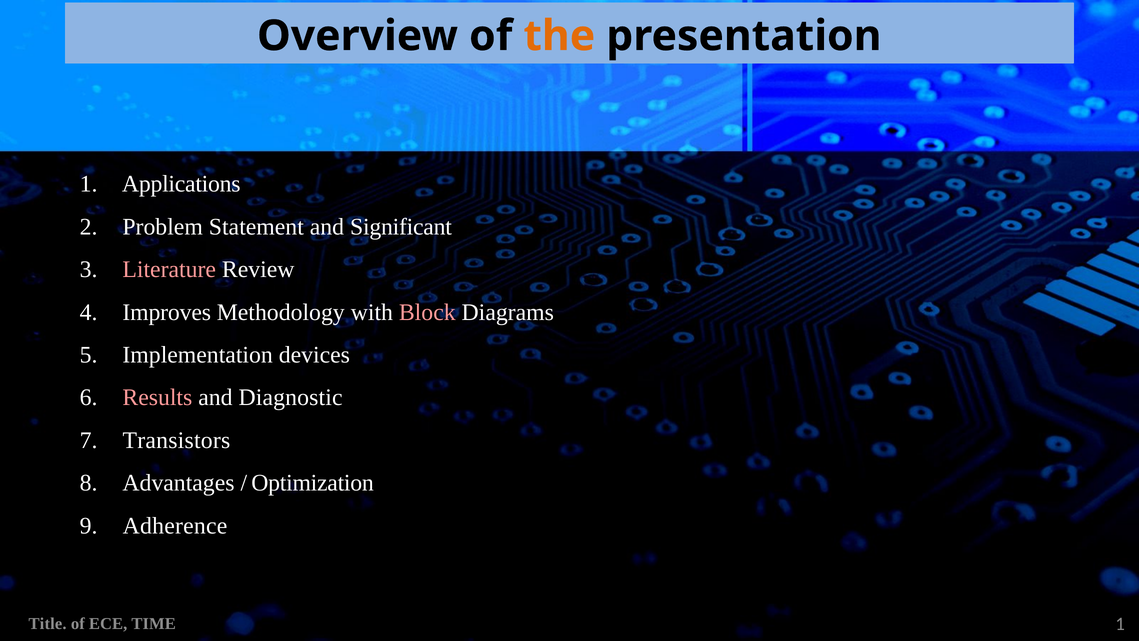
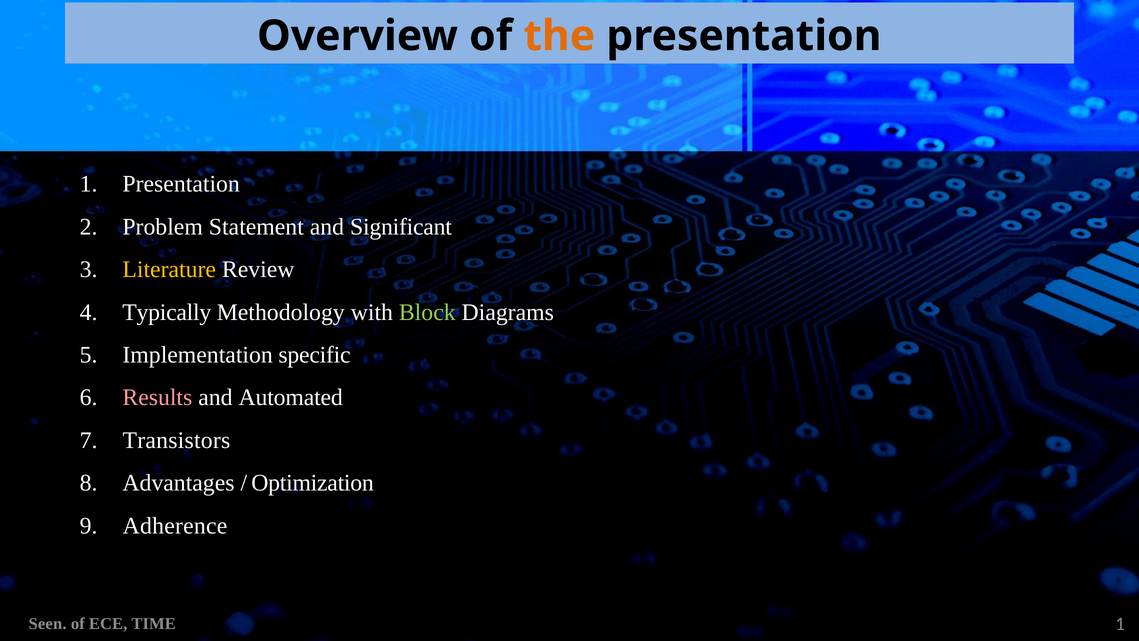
1 Applications: Applications -> Presentation (181, 184)
Literature colour: pink -> yellow (169, 269)
Improves: Improves -> Typically (167, 312)
Block colour: pink -> light green (427, 312)
devices: devices -> specific (314, 355)
Diagnostic: Diagnostic -> Automated (291, 397)
Title: Title -> Seen (48, 623)
